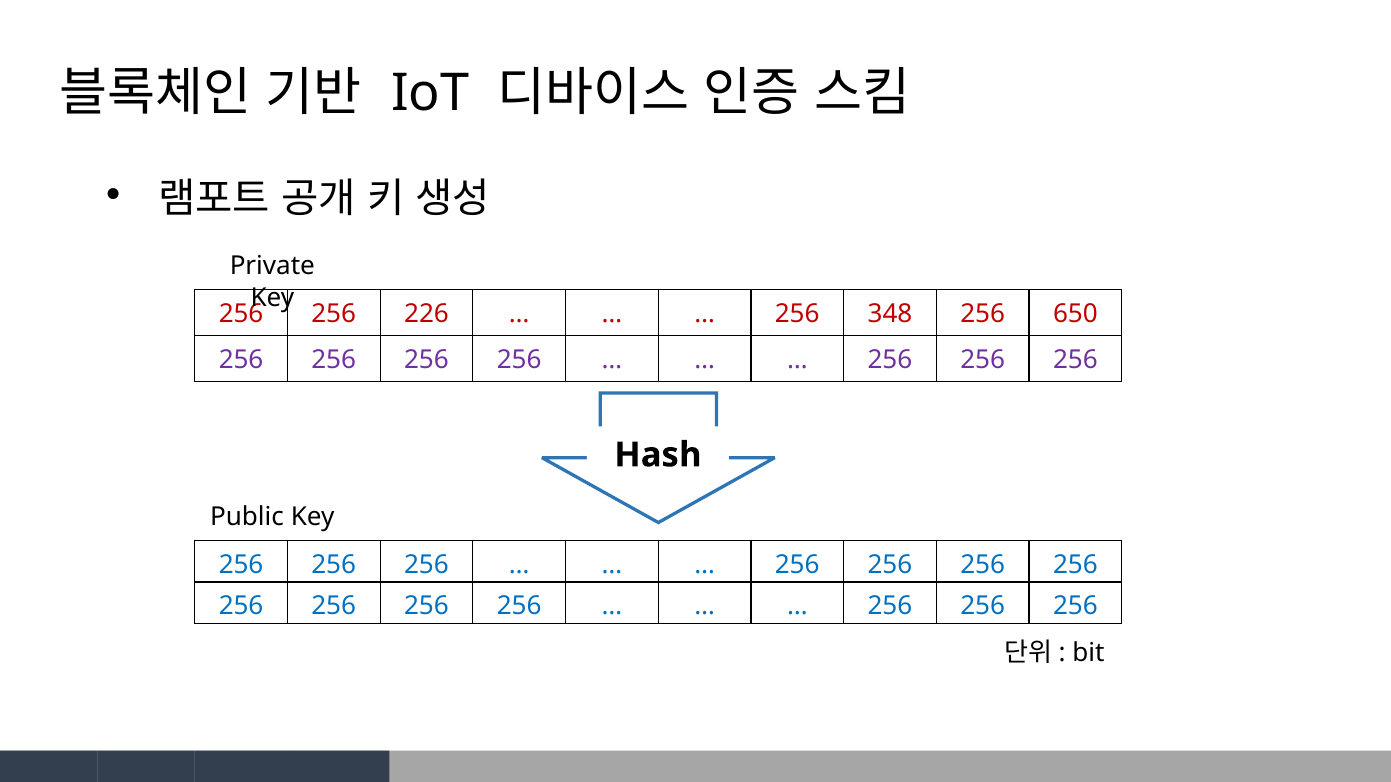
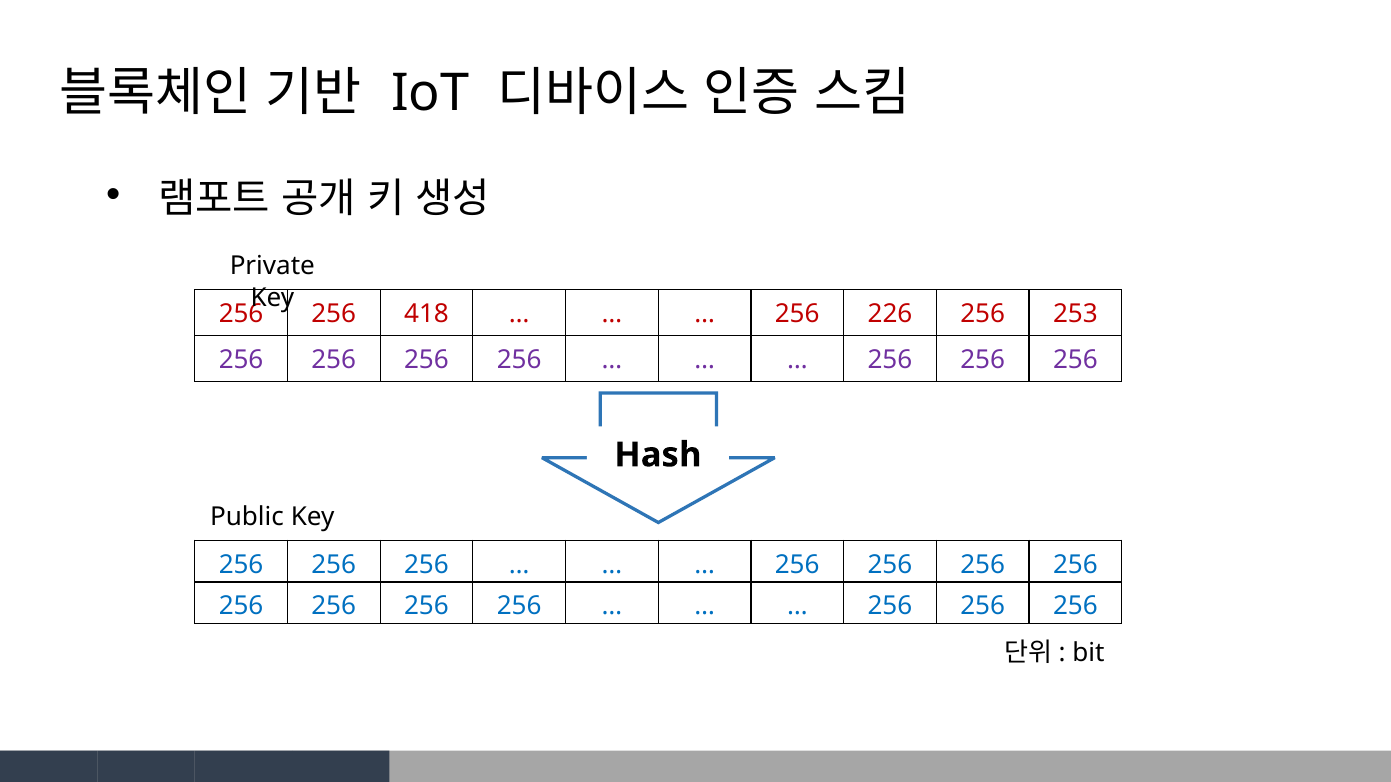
226: 226 -> 418 (426, 314)
348: 348 -> 226 (890, 314)
650: 650 -> 253 (1075, 314)
